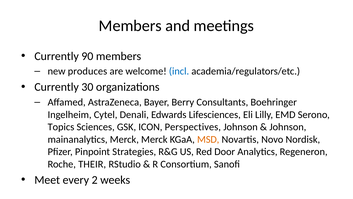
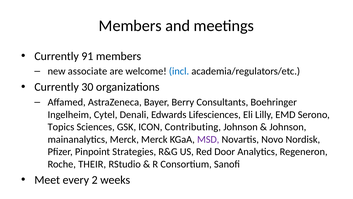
90: 90 -> 91 (87, 56)
produces: produces -> associate (87, 71)
Perspectives: Perspectives -> Contributing (193, 127)
MSD colour: orange -> purple (208, 139)
